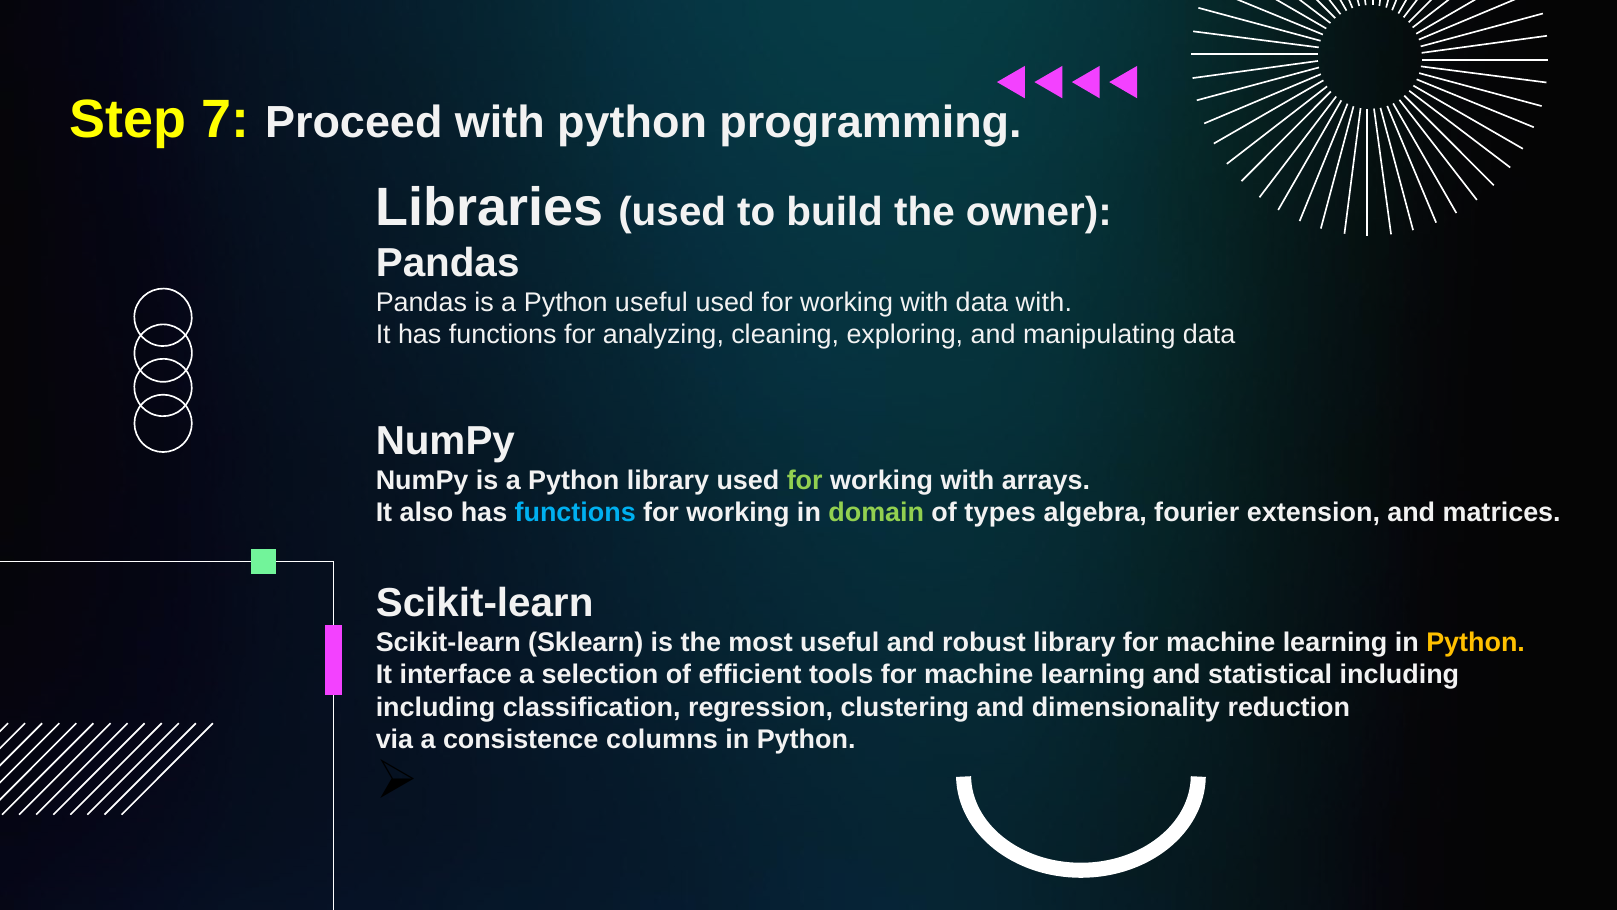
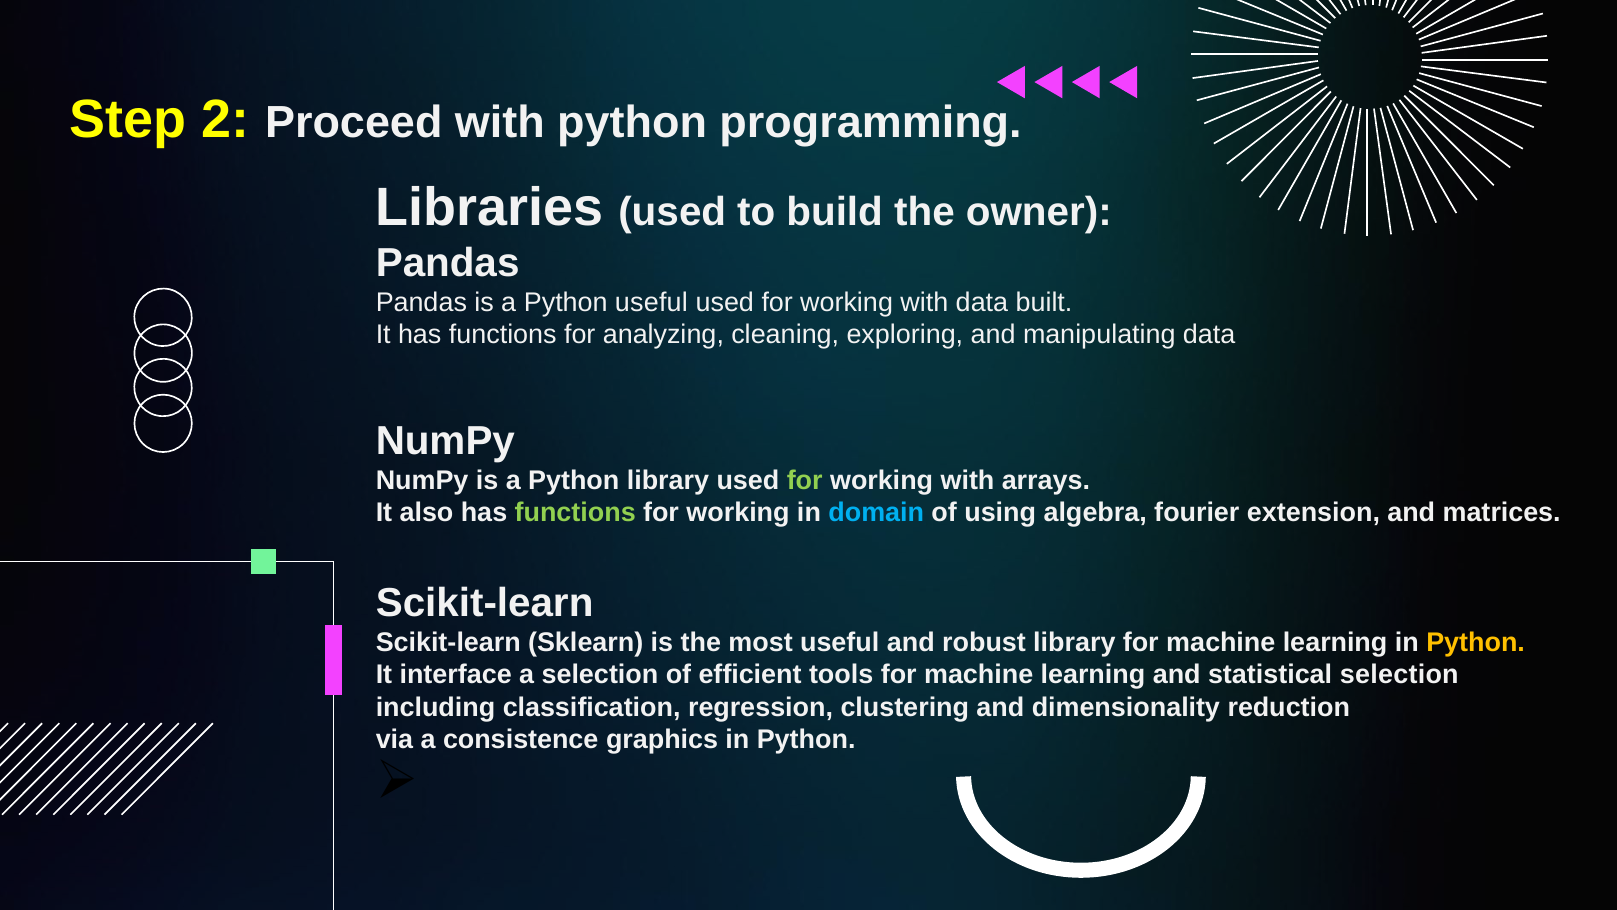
7: 7 -> 2 (225, 120)
data with: with -> built (1044, 303)
functions colour: light blue -> light green (575, 513)
domain colour: light green -> light blue (876, 513)
types: types -> using (1000, 513)
statistical including: including -> selection (1399, 675)
columns: columns -> graphics (662, 739)
